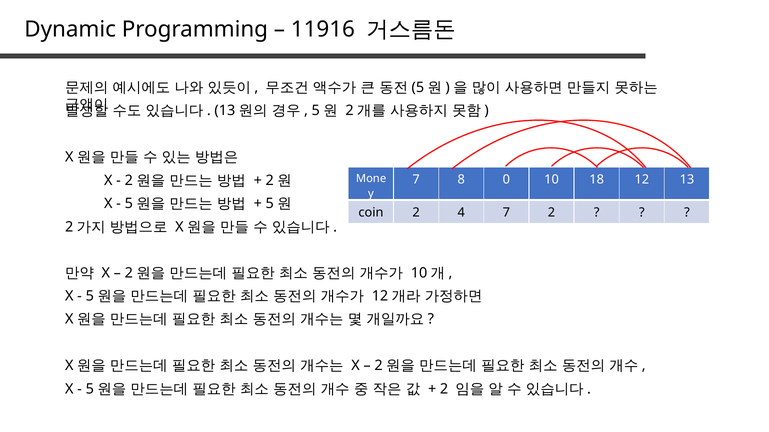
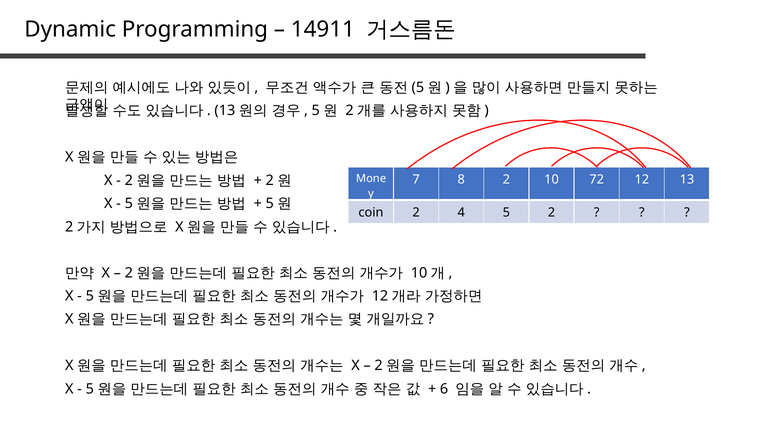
11916: 11916 -> 14911 (323, 29)
8 0: 0 -> 2 (506, 180)
18: 18 -> 72 (597, 180)
4 7: 7 -> 5 (506, 213)
2: 2 -> 6 (444, 389)
